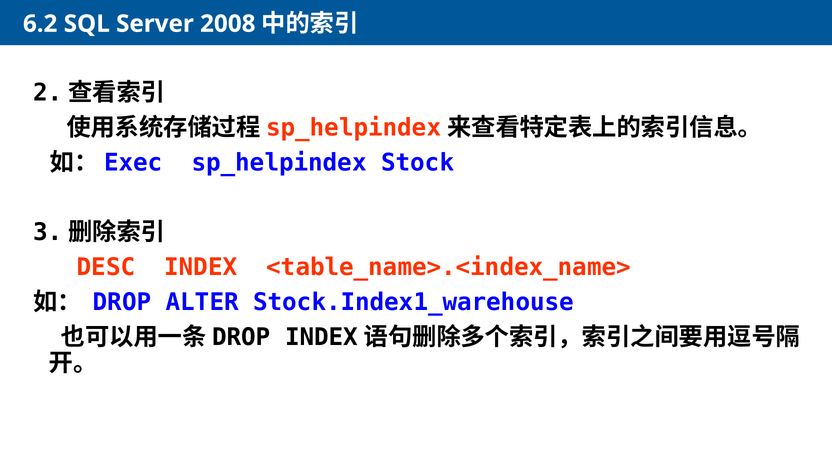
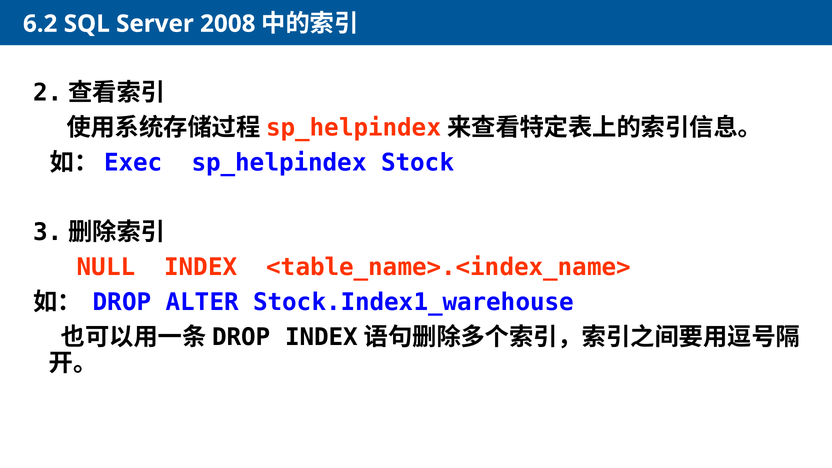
DESC: DESC -> NULL (106, 267)
